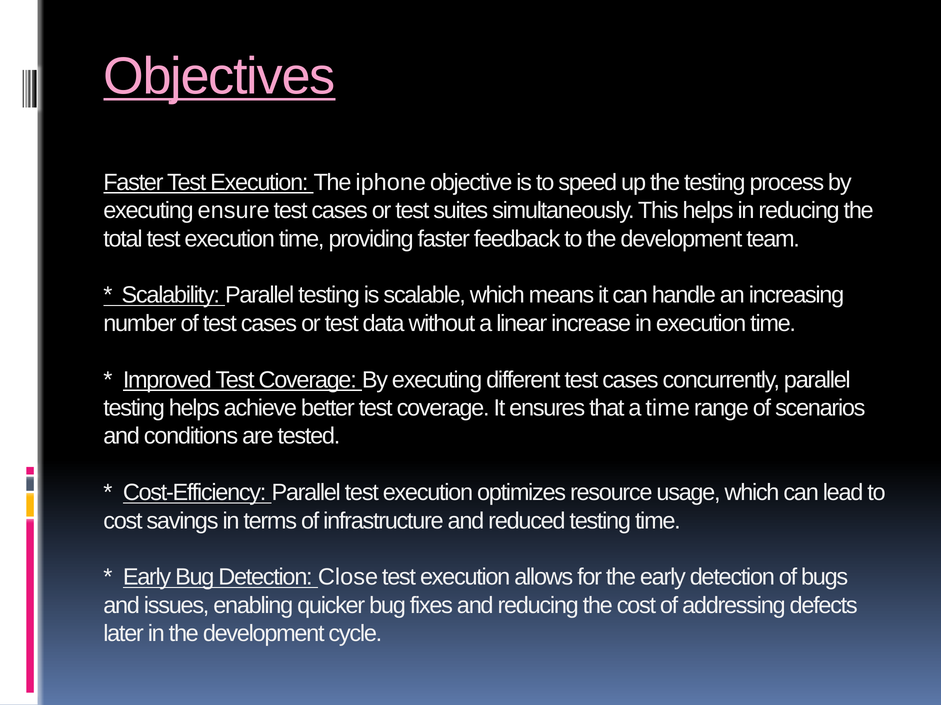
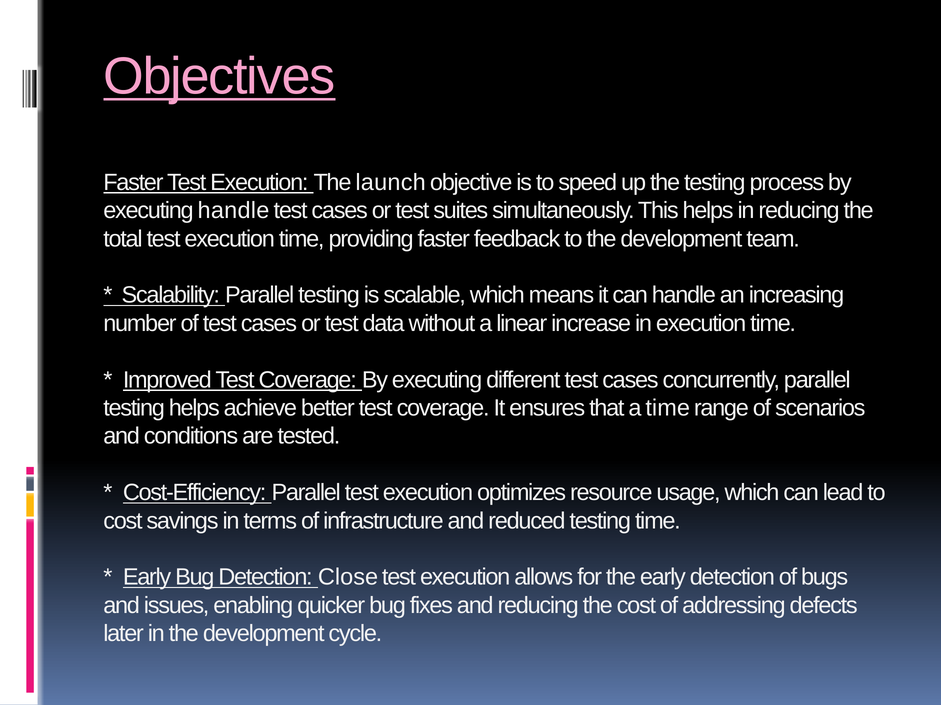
iphone: iphone -> launch (391, 183)
executing ensure: ensure -> handle (233, 211)
